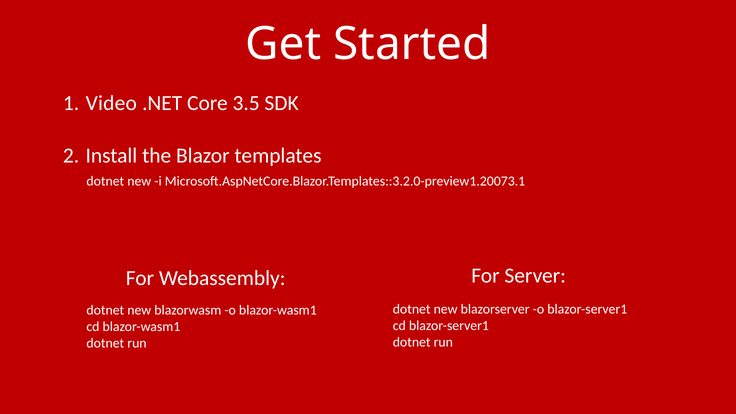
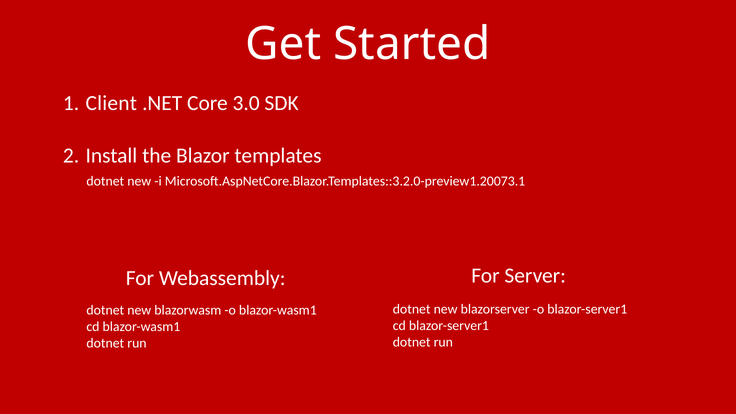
Video: Video -> Client (111, 103)
3.5: 3.5 -> 3.0 (246, 103)
